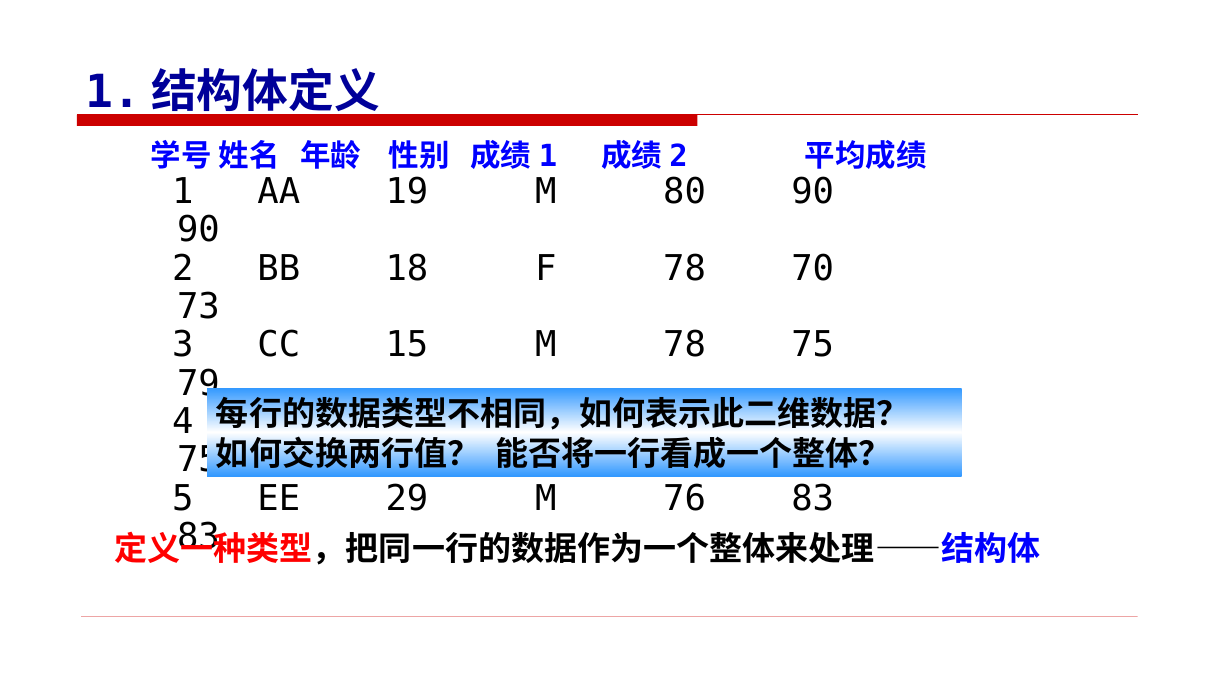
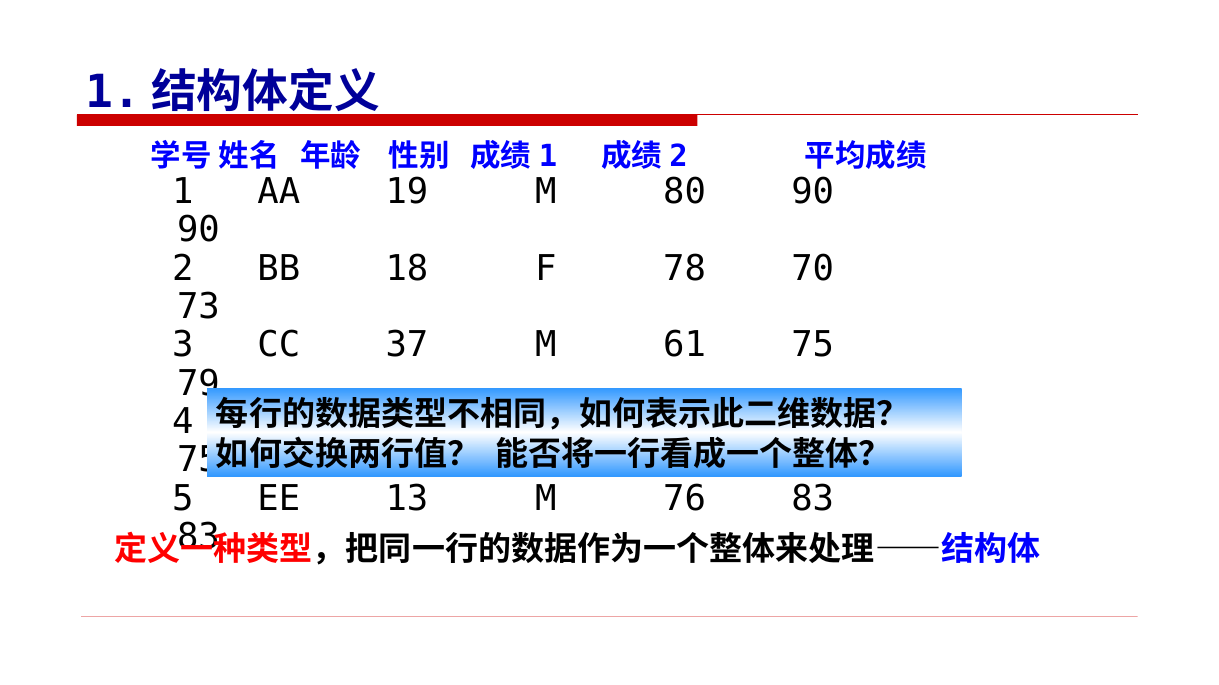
15: 15 -> 37 (407, 345)
M 78: 78 -> 61 (685, 345)
29: 29 -> 13 (407, 499)
